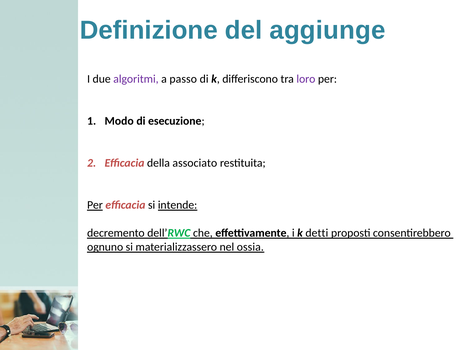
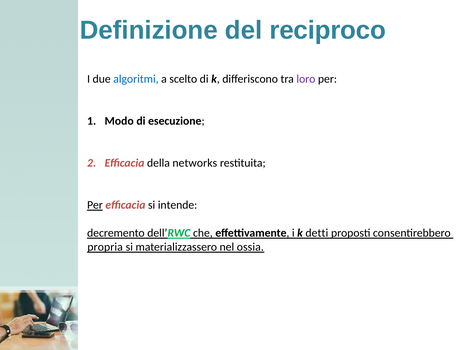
aggiunge: aggiunge -> reciproco (328, 30)
algoritmi colour: purple -> blue (136, 79)
passo: passo -> scelto (183, 79)
associato: associato -> networks (195, 163)
intende underline: present -> none (178, 205)
ognuno: ognuno -> propria (105, 247)
